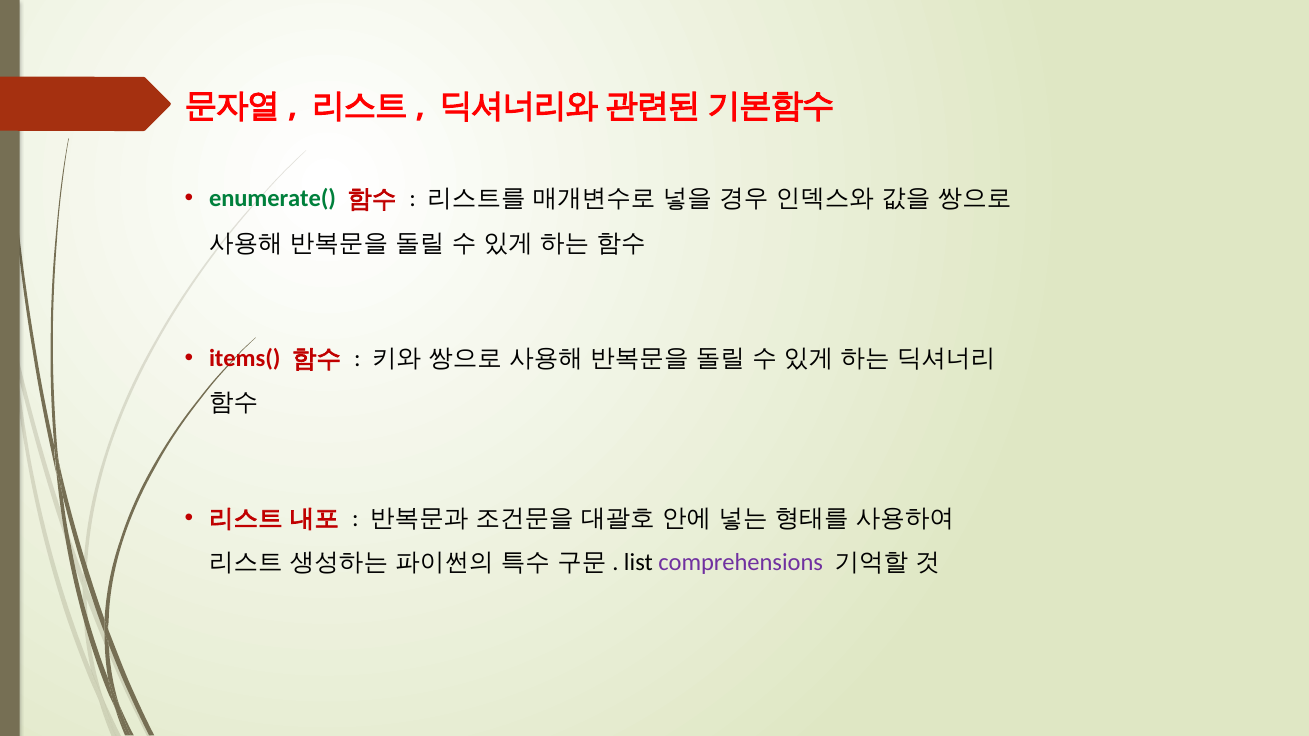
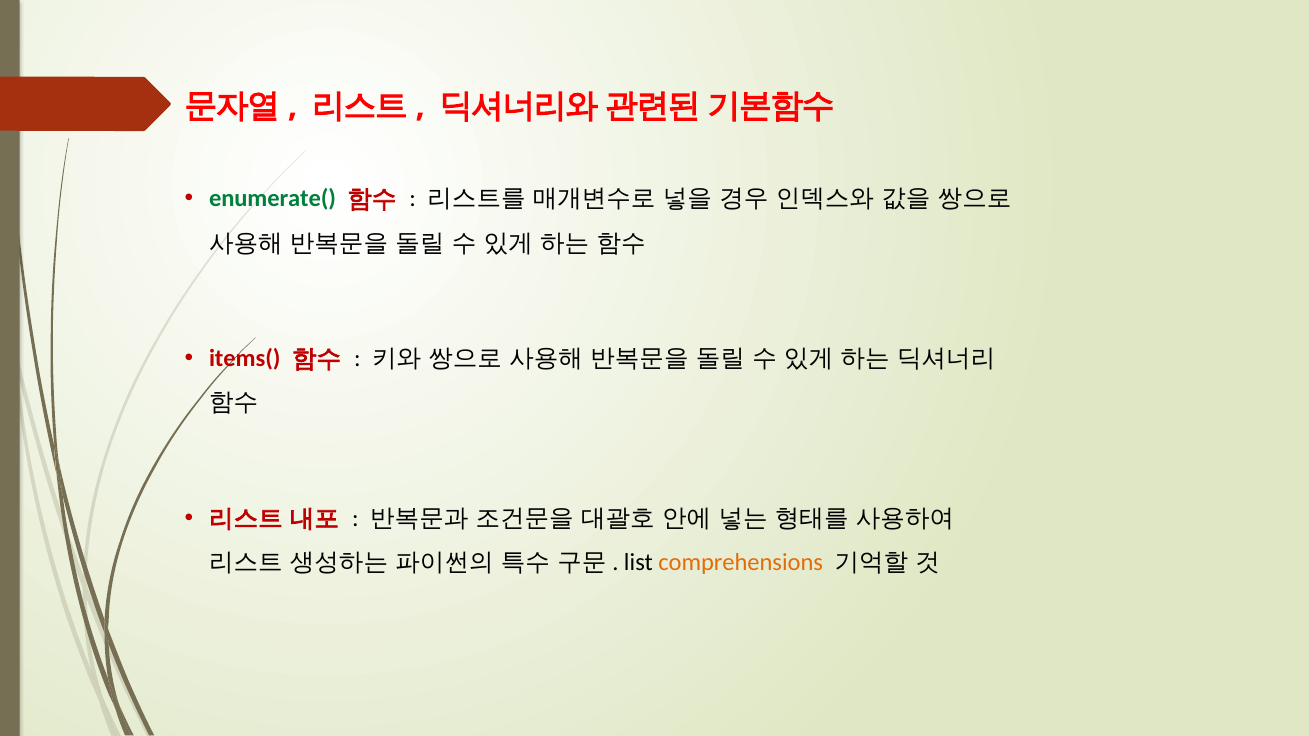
comprehensions colour: purple -> orange (741, 563)
